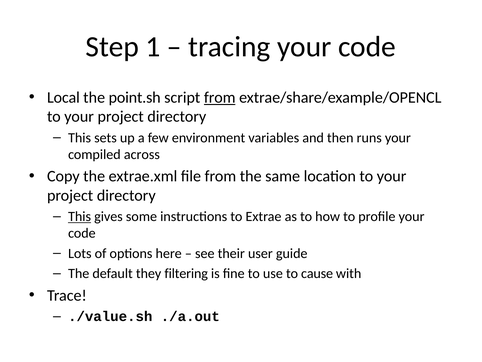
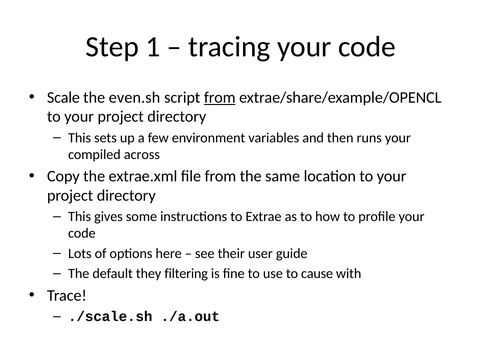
Local: Local -> Scale (63, 97)
point.sh: point.sh -> even.sh (134, 97)
This underline: present -> none (80, 216)
./value.sh: ./value.sh -> ./scale.sh (110, 316)
